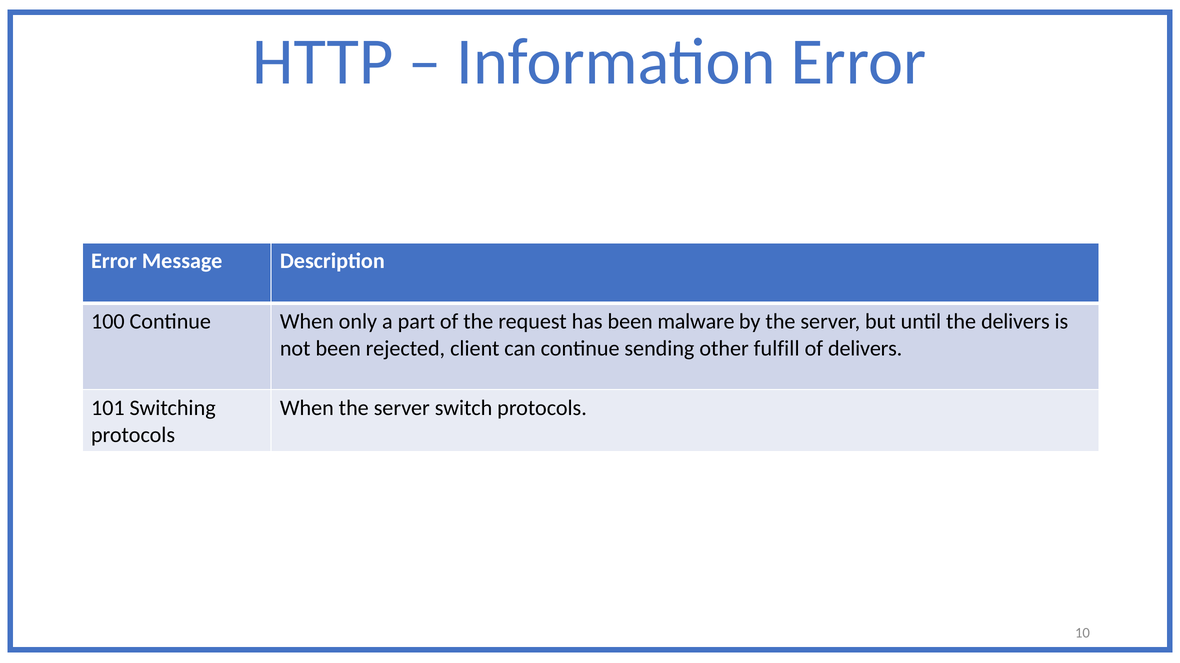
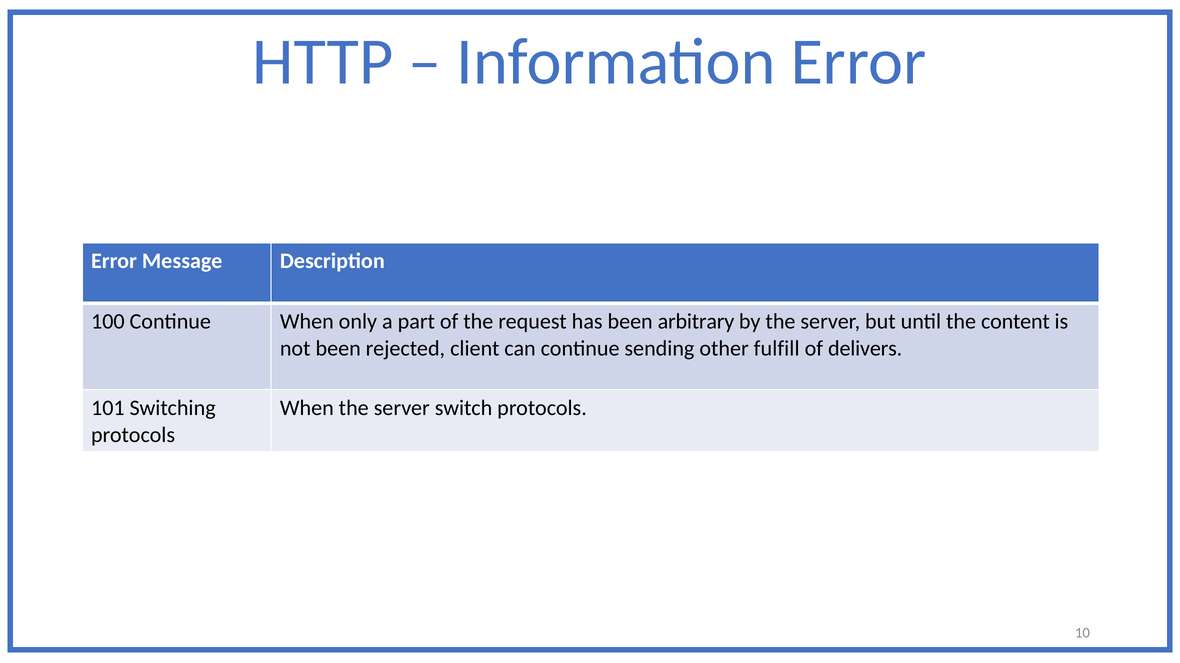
malware: malware -> arbitrary (696, 322)
the delivers: delivers -> content (1015, 322)
